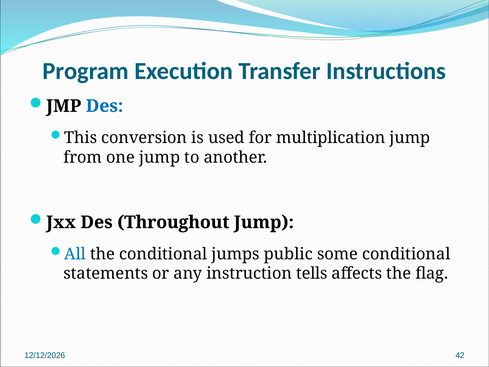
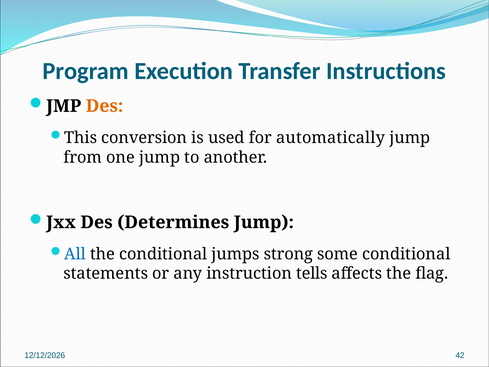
Des colour: blue -> orange (105, 106)
multiplication: multiplication -> automatically (331, 138)
Throughout: Throughout -> Determines (173, 222)
public: public -> strong (288, 254)
